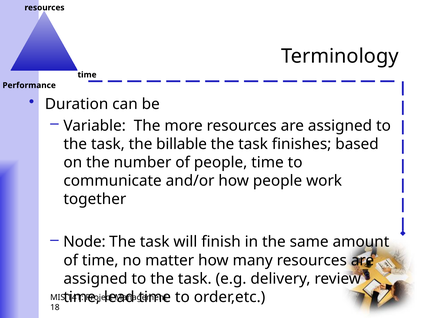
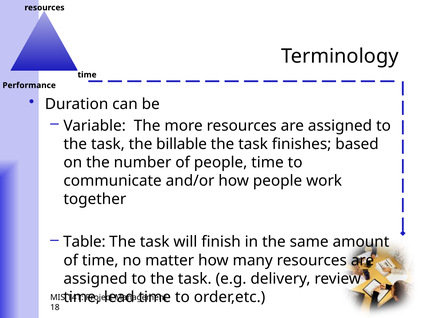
Node: Node -> Table (84, 242)
